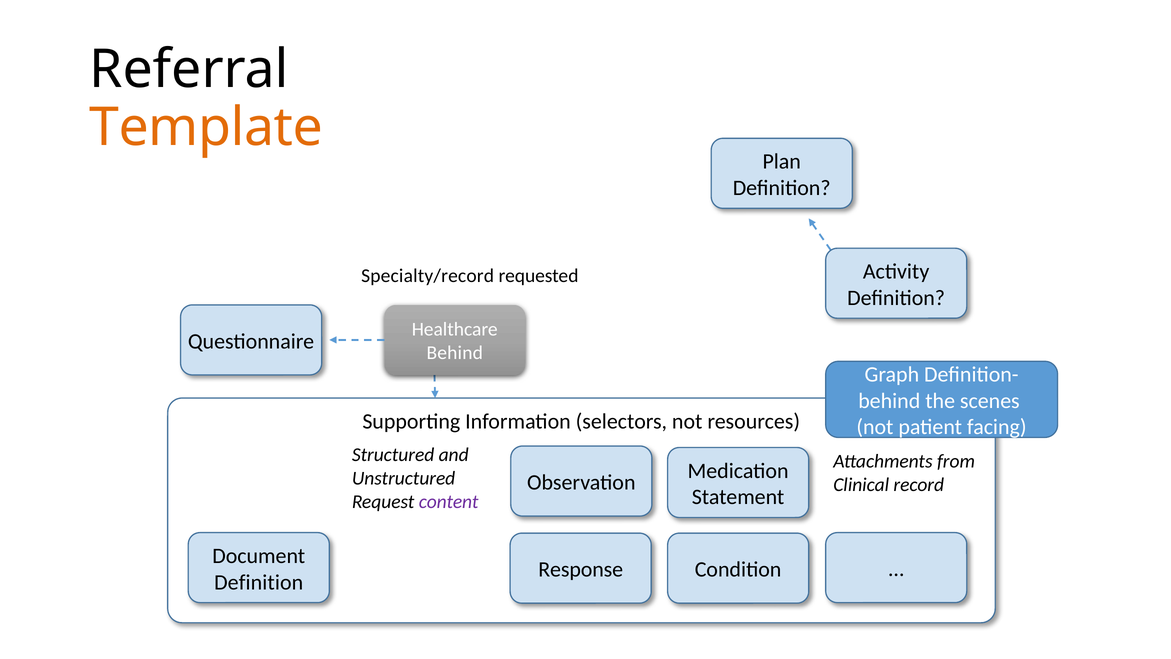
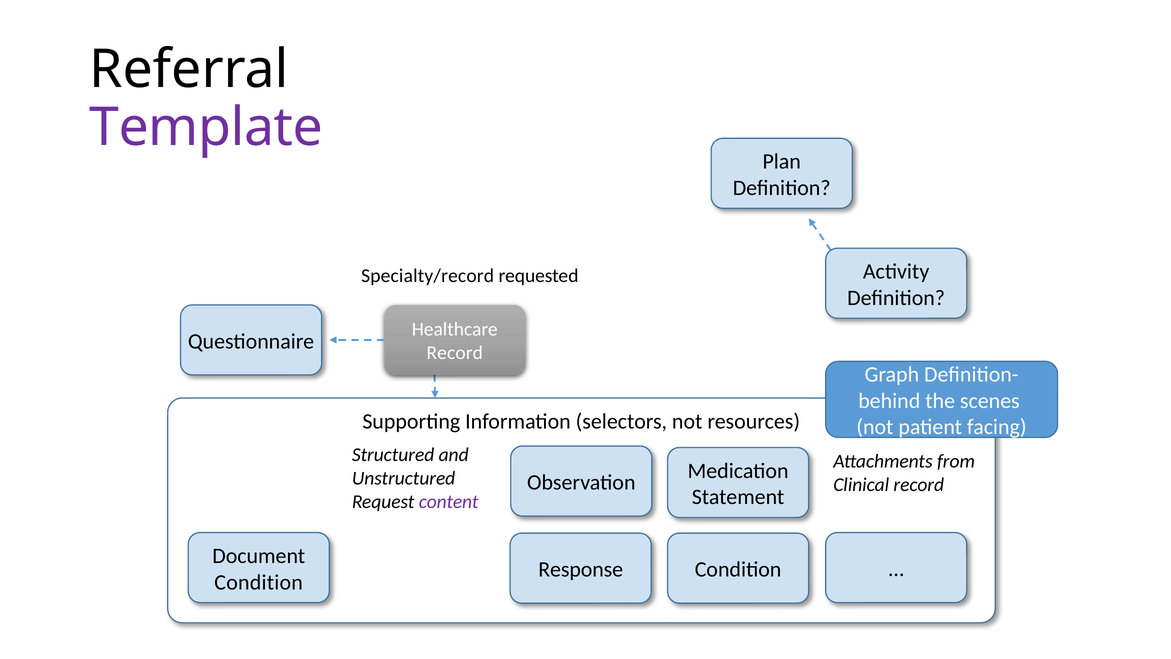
Template colour: orange -> purple (206, 127)
Behind: Behind -> Record (455, 353)
Definition: Definition -> Condition (259, 582)
